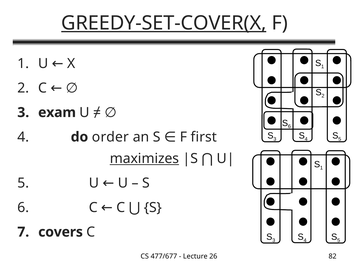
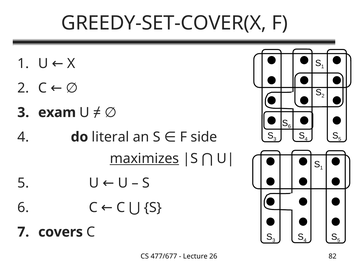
GREEDY-SET-COVER(X underline: present -> none (164, 23)
order: order -> literal (110, 137)
first: first -> side (204, 137)
